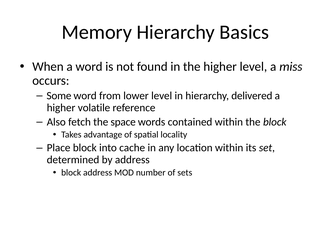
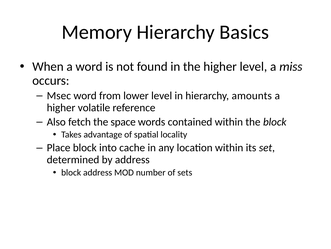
Some: Some -> Msec (59, 95)
delivered: delivered -> amounts (252, 95)
